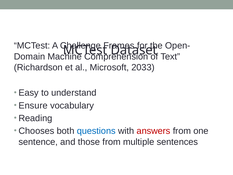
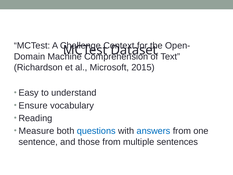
Frames: Frames -> Context (119, 46)
2033: 2033 -> 2015 (143, 67)
Chooses: Chooses -> Measure (36, 131)
answers colour: red -> blue (153, 131)
